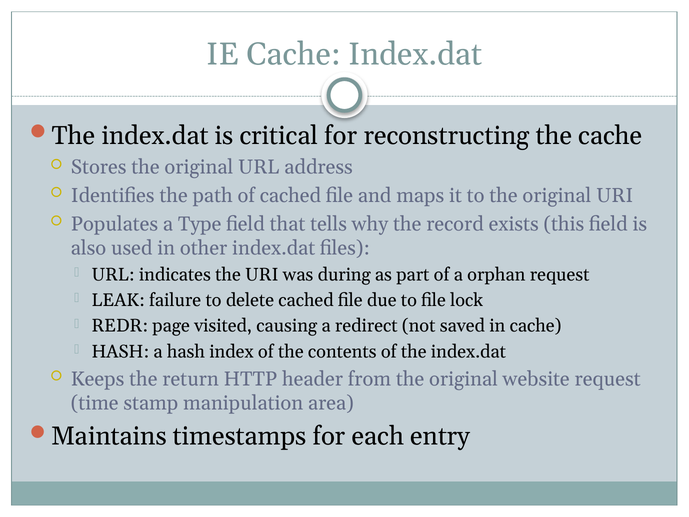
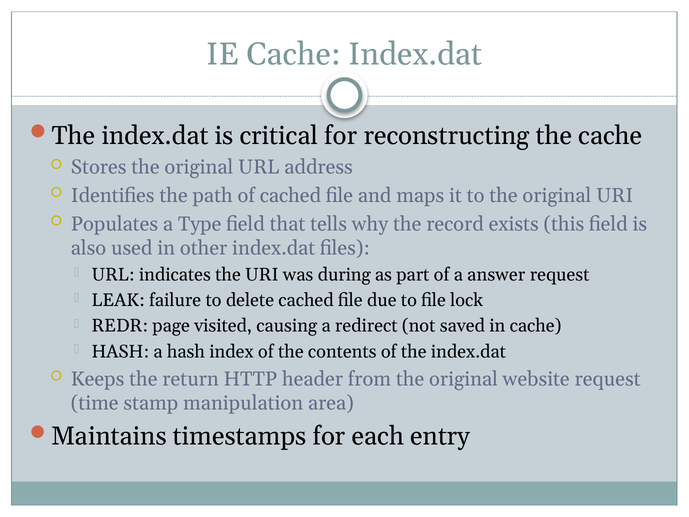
orphan: orphan -> answer (496, 275)
